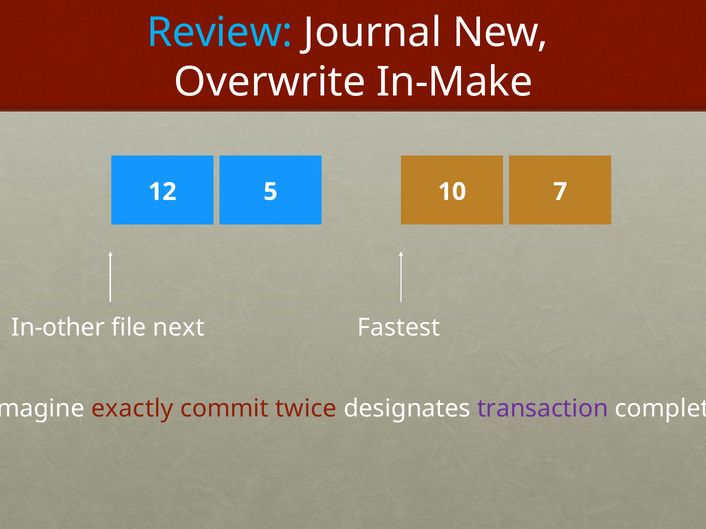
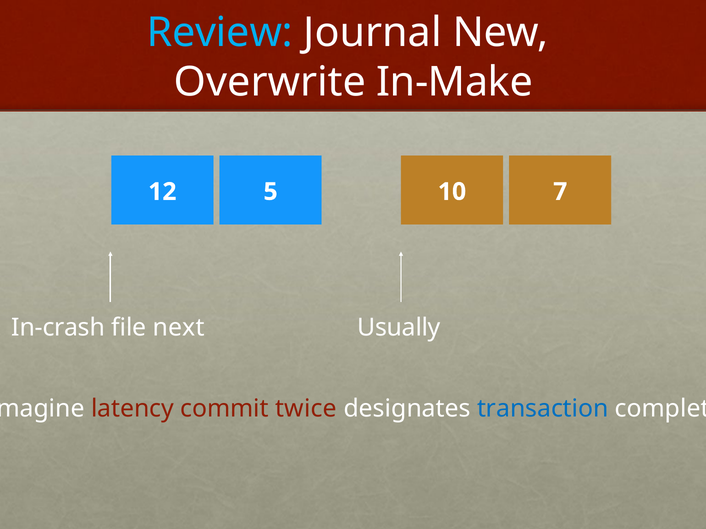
In-other: In-other -> In-crash (58, 328)
Fastest: Fastest -> Usually (399, 328)
exactly: exactly -> latency (133, 409)
transaction colour: purple -> blue (543, 409)
